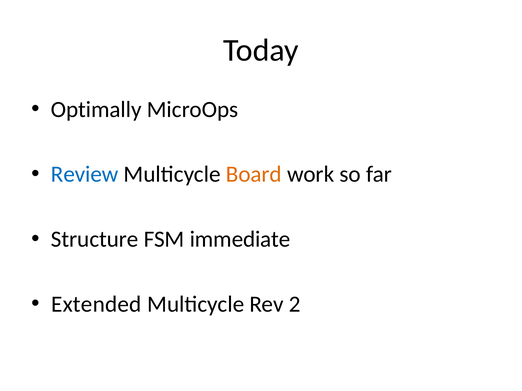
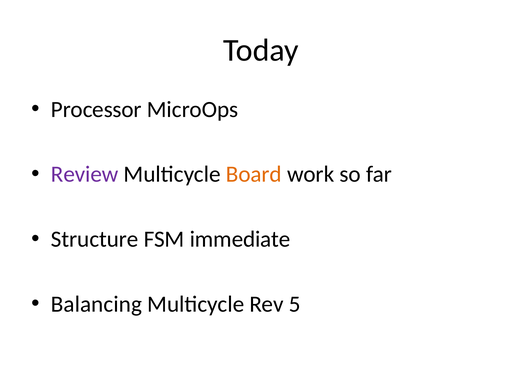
Optimally: Optimally -> Processor (96, 110)
Review colour: blue -> purple (85, 175)
Extended: Extended -> Balancing (96, 305)
2: 2 -> 5 (295, 305)
